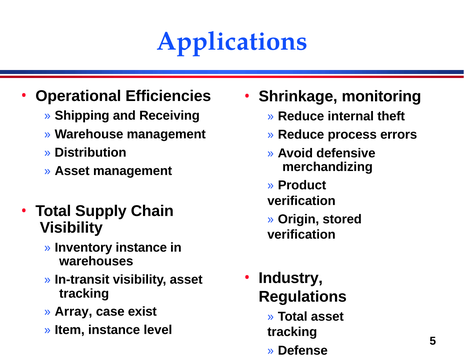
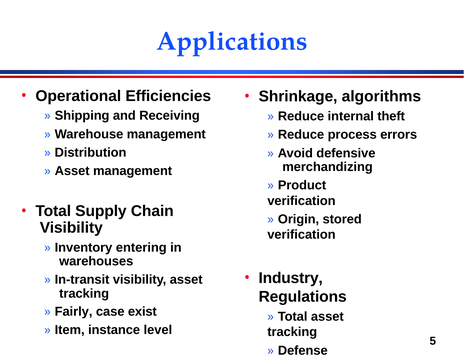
monitoring: monitoring -> algorithms (381, 96)
Inventory instance: instance -> entering (141, 247)
Array: Array -> Fairly (74, 311)
